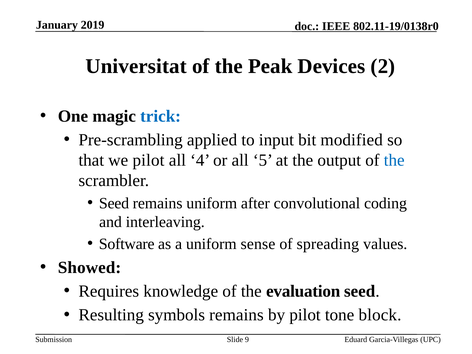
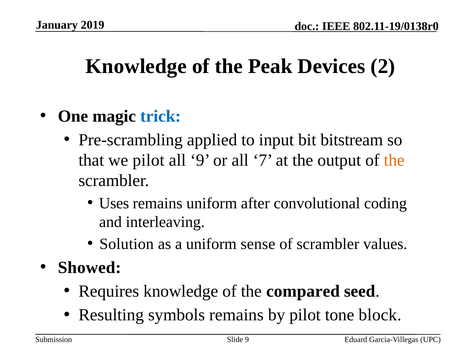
Universitat: Universitat -> Knowledge (136, 66)
modified: modified -> bitstream (352, 140)
all 4: 4 -> 9 (200, 160)
5: 5 -> 7 (263, 160)
the colour: blue -> orange (394, 160)
Seed: Seed -> Uses (114, 203)
Software: Software -> Solution (127, 244)
of spreading: spreading -> scrambler (328, 244)
evaluation: evaluation -> compared (303, 291)
